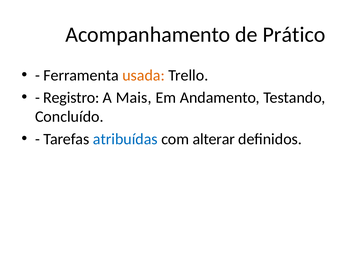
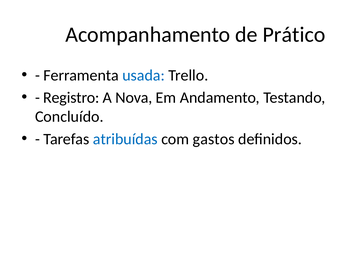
usada colour: orange -> blue (144, 75)
Mais: Mais -> Nova (134, 98)
alterar: alterar -> gastos (214, 139)
